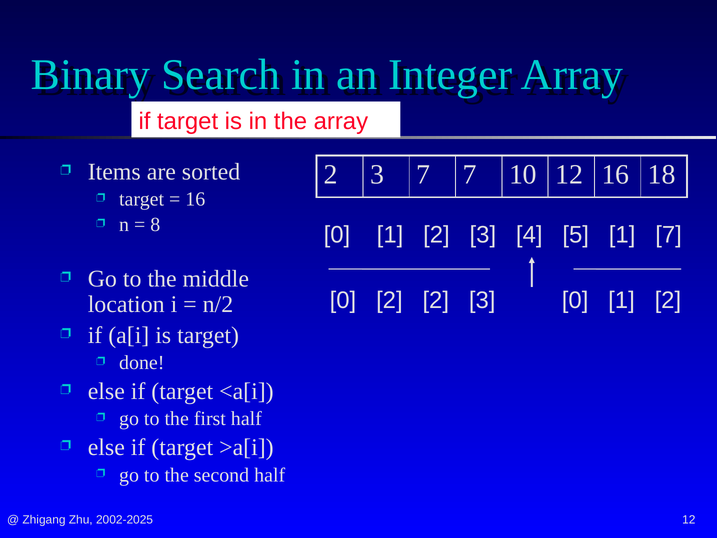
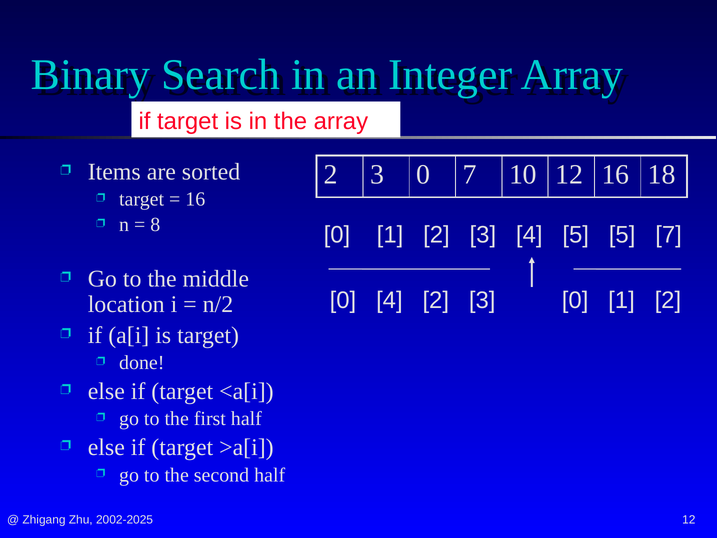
7: 7 -> 0 (423, 175)
5 1: 1 -> 5 (622, 235)
0 2: 2 -> 4 (389, 300)
